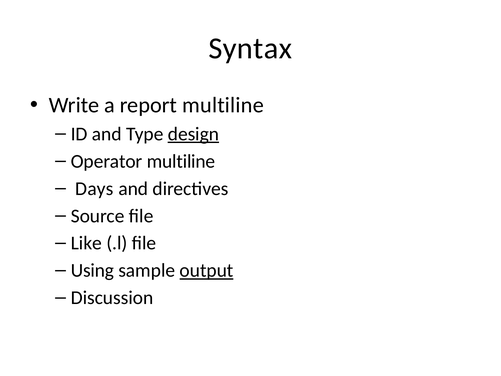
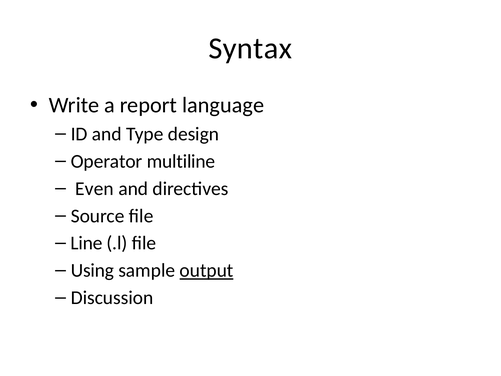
report multiline: multiline -> language (223, 105)
design underline: present -> none (193, 134)
Days: Days -> Even (94, 188)
Like: Like -> Line (86, 243)
